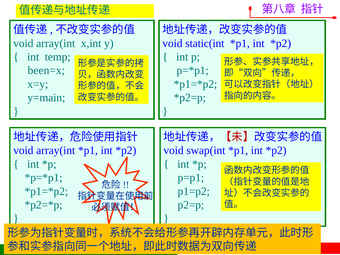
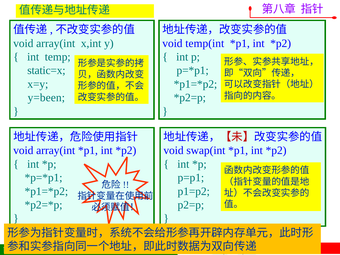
static(int: static(int -> temp(int (205, 43)
been=x: been=x -> static=x (46, 70)
y=main: y=main -> y=been (46, 98)
